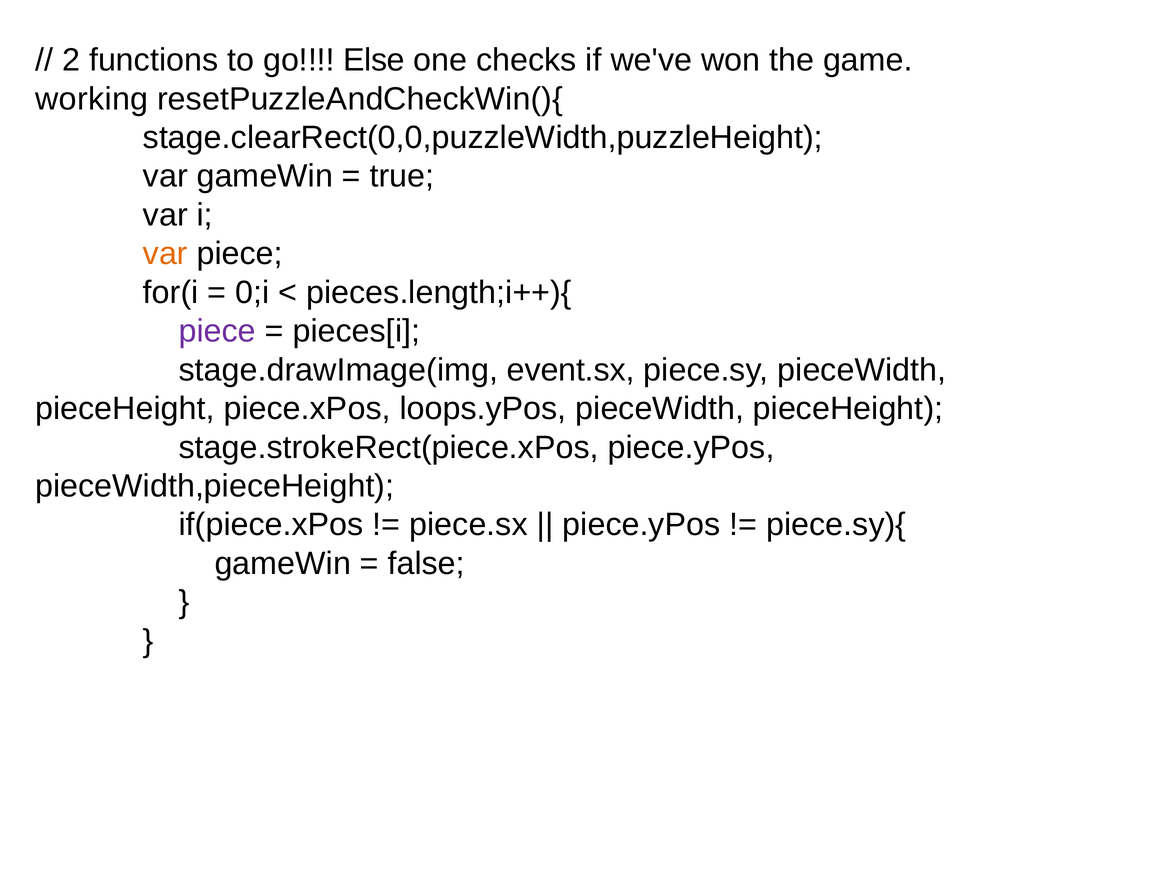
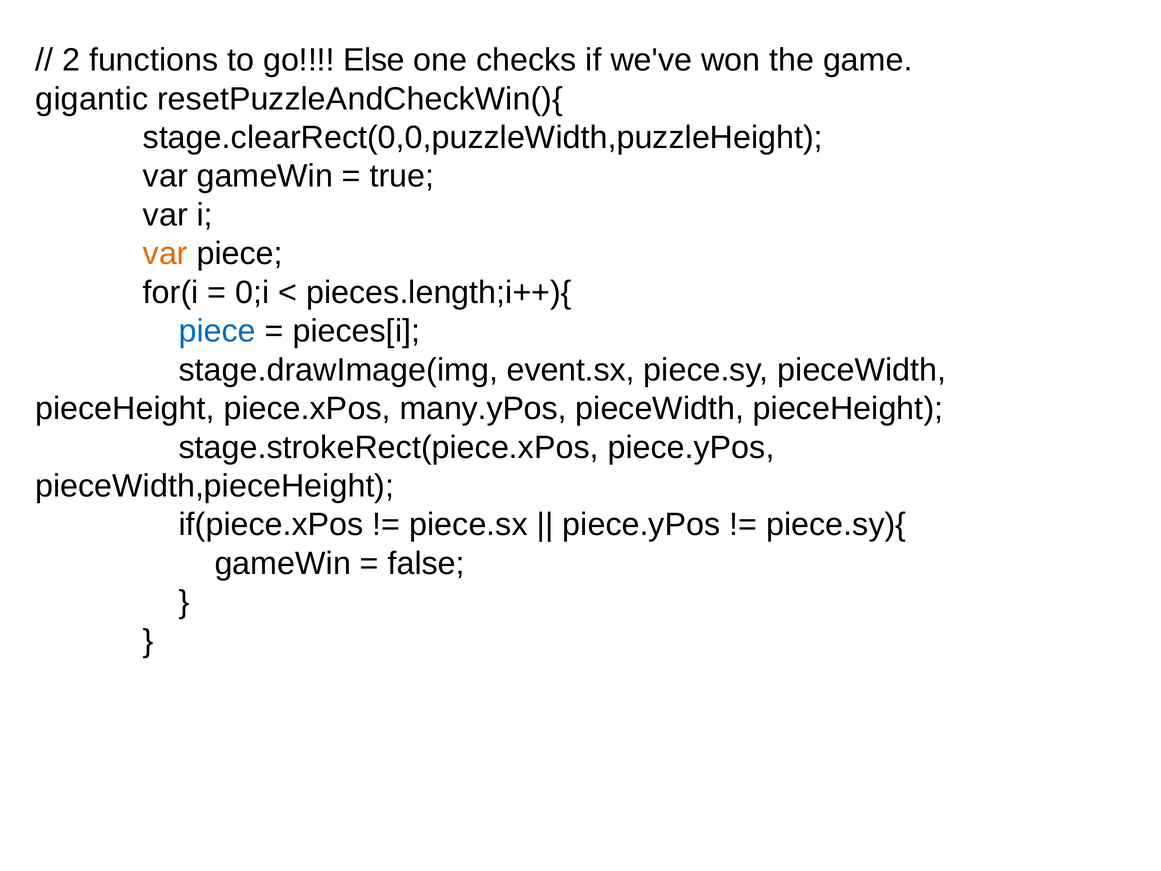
working: working -> gigantic (92, 99)
piece colour: purple -> blue (217, 331)
loops.yPos: loops.yPos -> many.yPos (483, 409)
